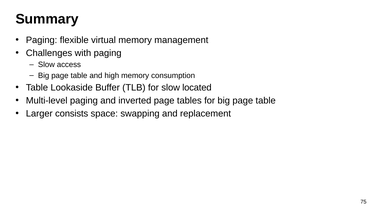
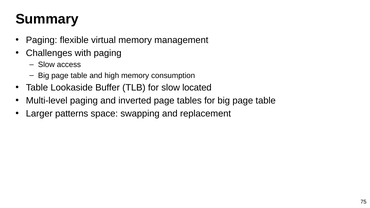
consists: consists -> patterns (72, 114)
